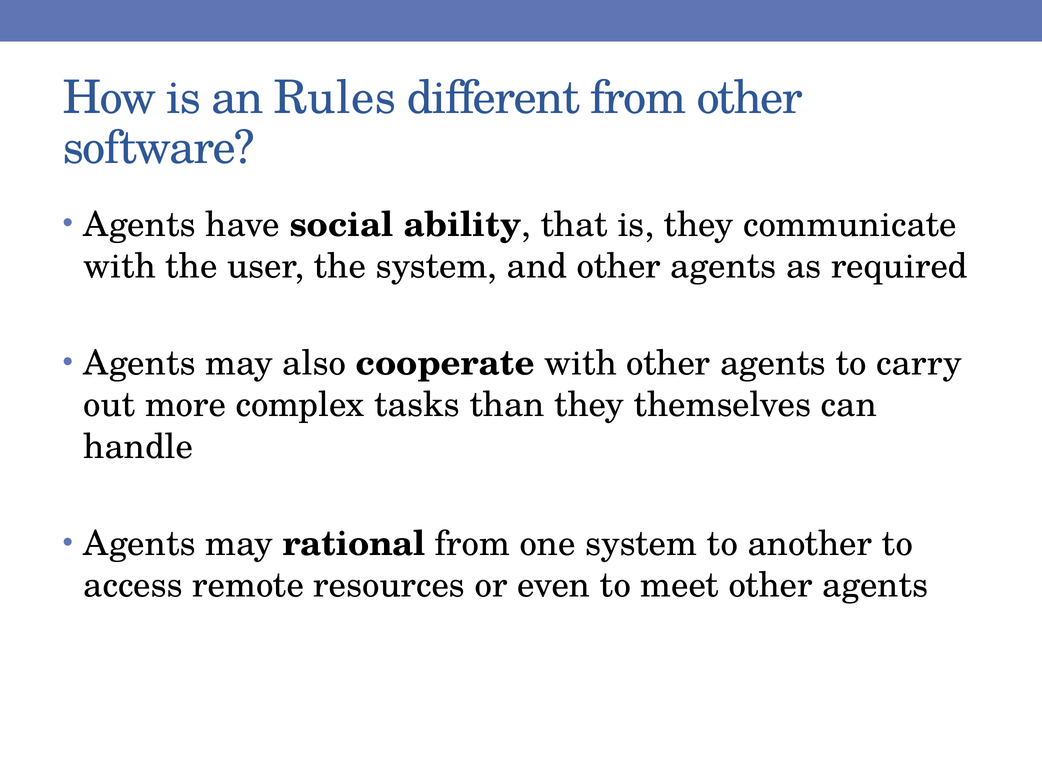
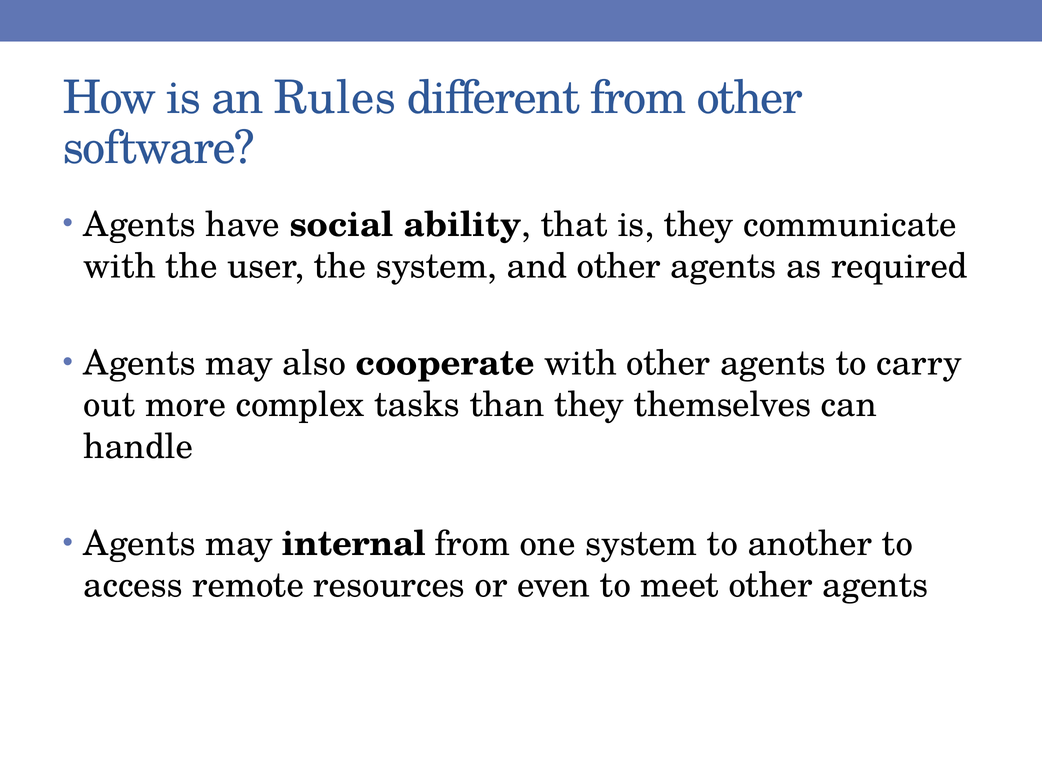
rational: rational -> internal (354, 544)
